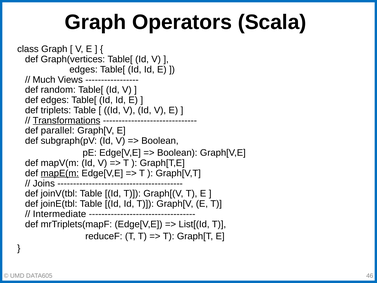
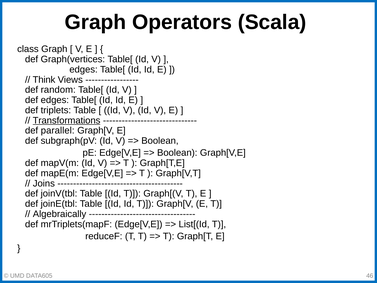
Much: Much -> Think (44, 80)
mapE(m underline: present -> none (60, 173)
Intermediate: Intermediate -> Algebraically (60, 214)
